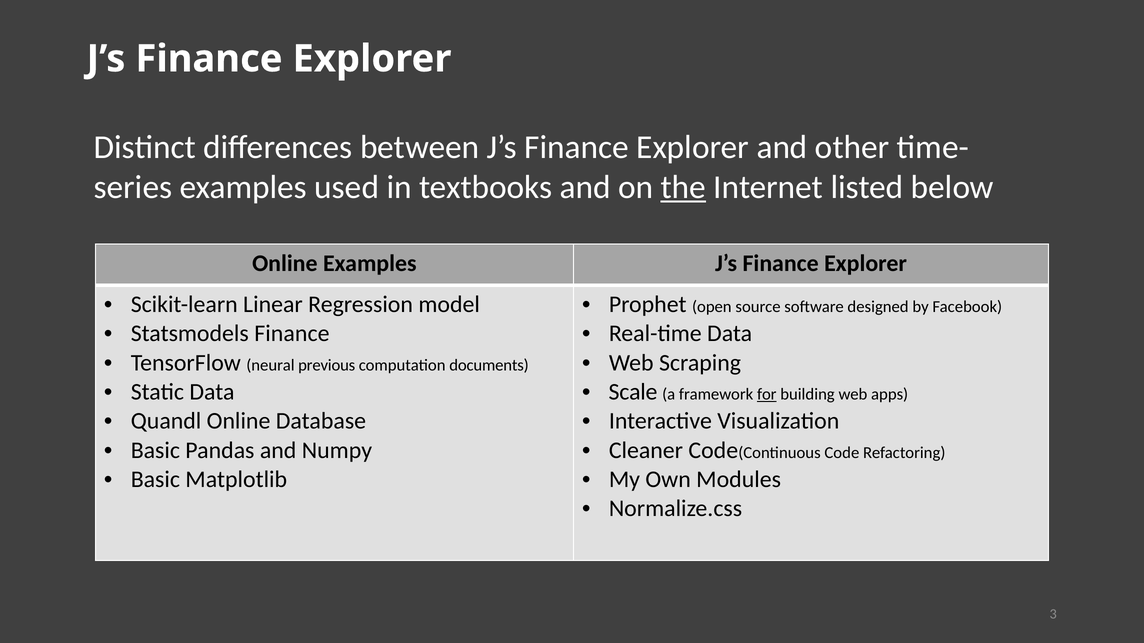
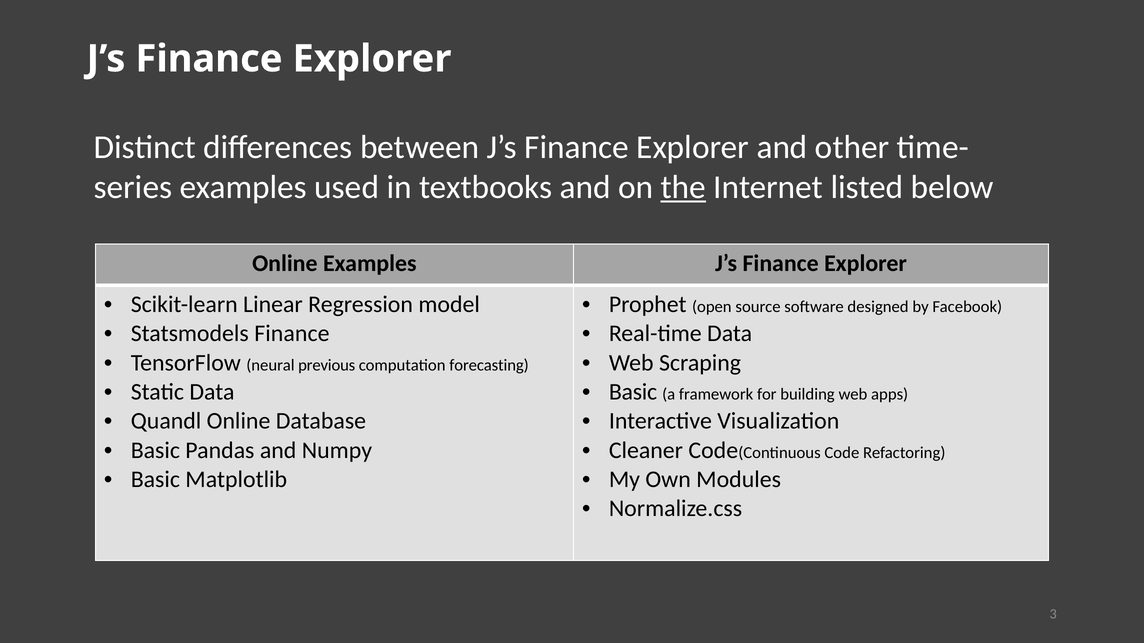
documents: documents -> forecasting (489, 365)
Scale: Scale -> Basic (633, 392)
for underline: present -> none (767, 395)
